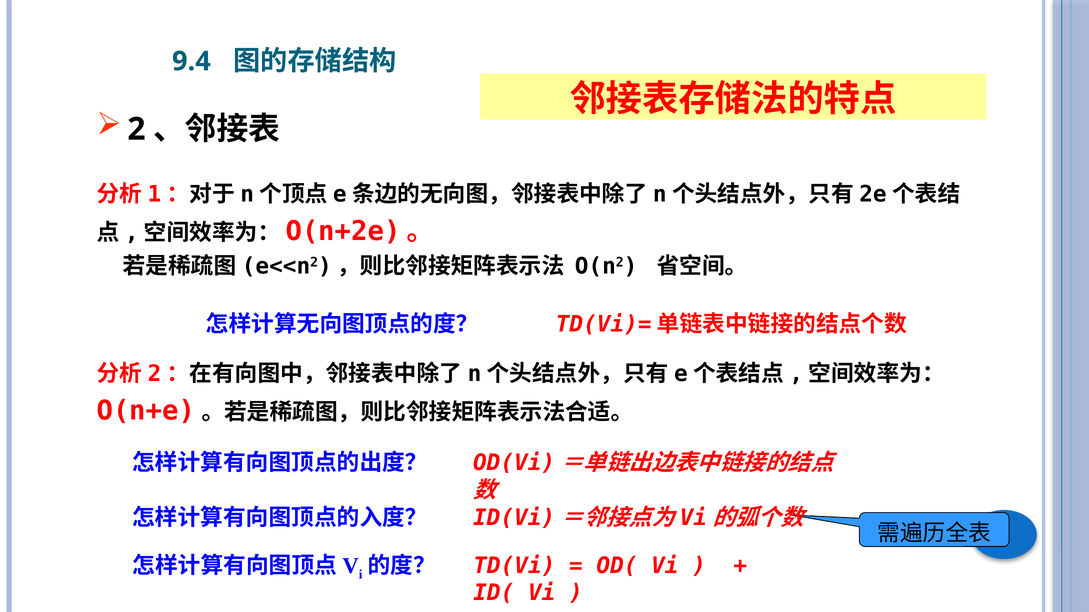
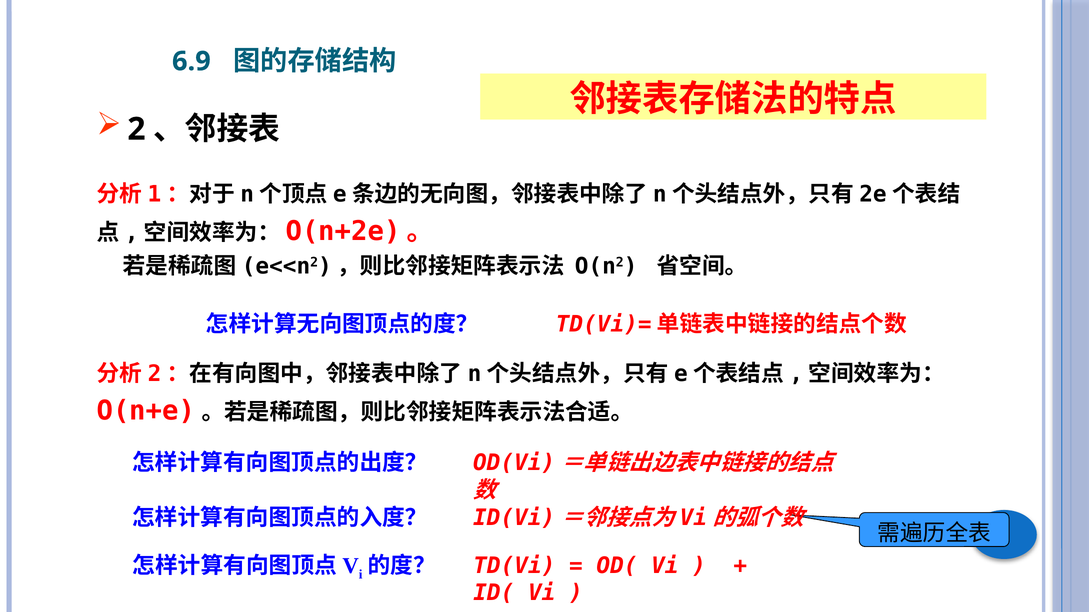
9.4: 9.4 -> 6.9 (191, 61)
